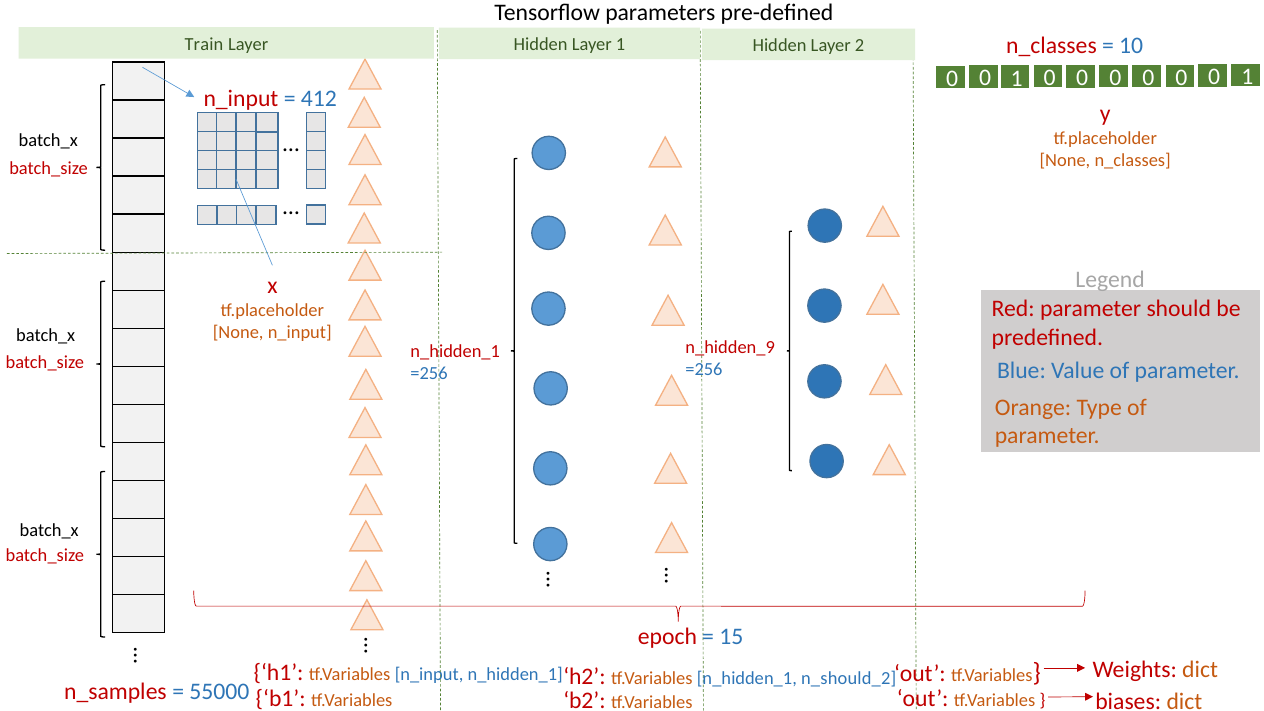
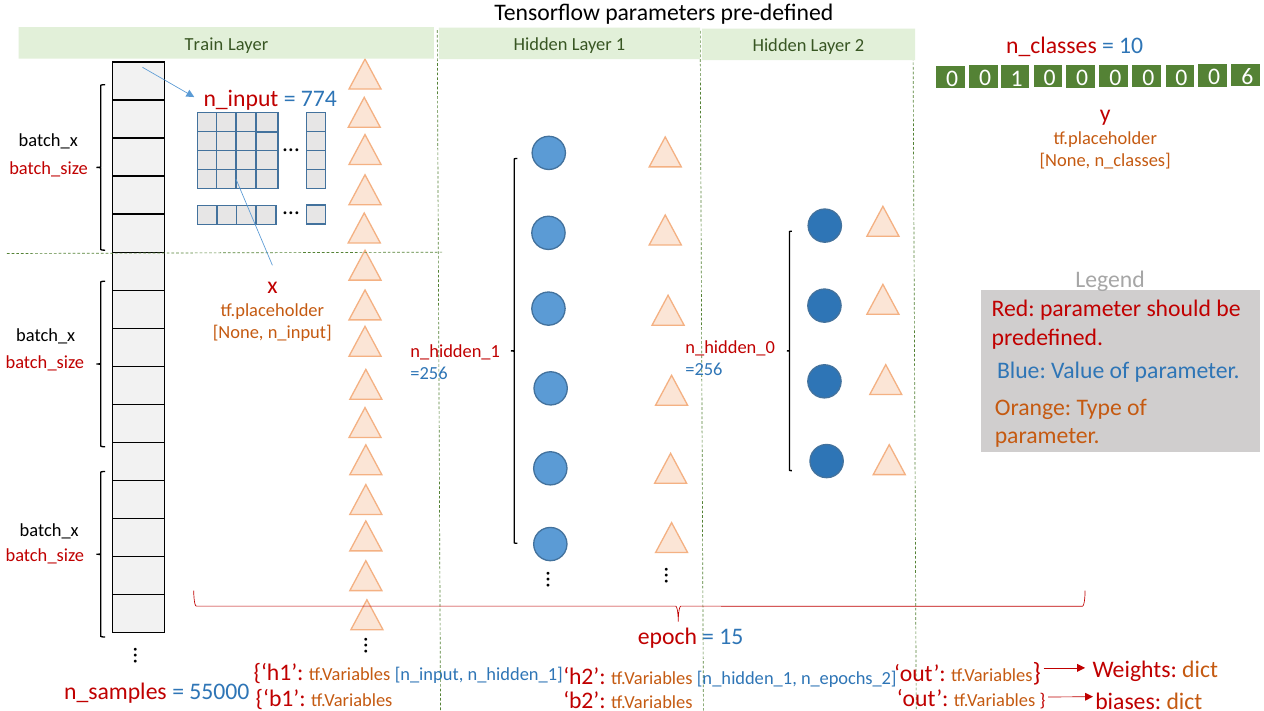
0 0 0 1: 1 -> 6 (1247, 77)
412: 412 -> 774 (319, 99)
n_hidden_9: n_hidden_9 -> n_hidden_0 (730, 347)
n_should_2: n_should_2 -> n_epochs_2 (849, 678)
